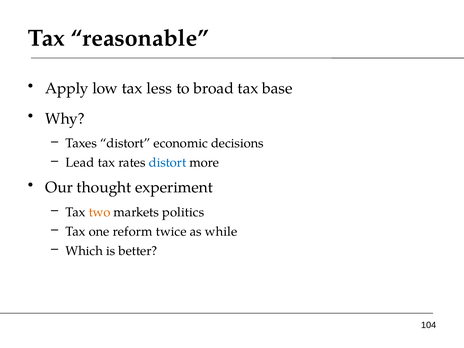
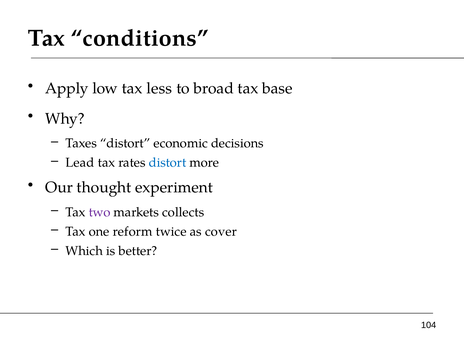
reasonable: reasonable -> conditions (140, 38)
two colour: orange -> purple (100, 212)
politics: politics -> collects (183, 212)
while: while -> cover (221, 231)
